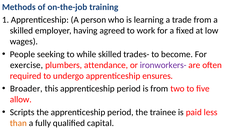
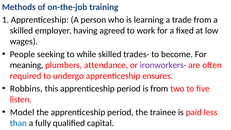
exercise: exercise -> meaning (27, 65)
Broader: Broader -> Robbins (26, 89)
allow: allow -> listen (21, 100)
Scripts: Scripts -> Model (22, 112)
than colour: orange -> blue (18, 123)
